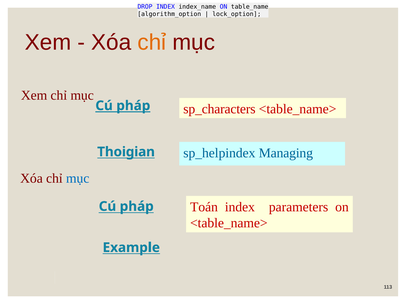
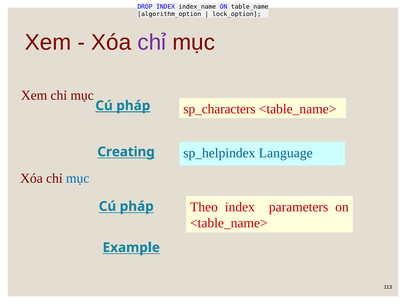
chỉ colour: orange -> purple (152, 43)
Thoigian: Thoigian -> Creating (126, 152)
Managing: Managing -> Language (286, 153)
Toán: Toán -> Theo (204, 207)
